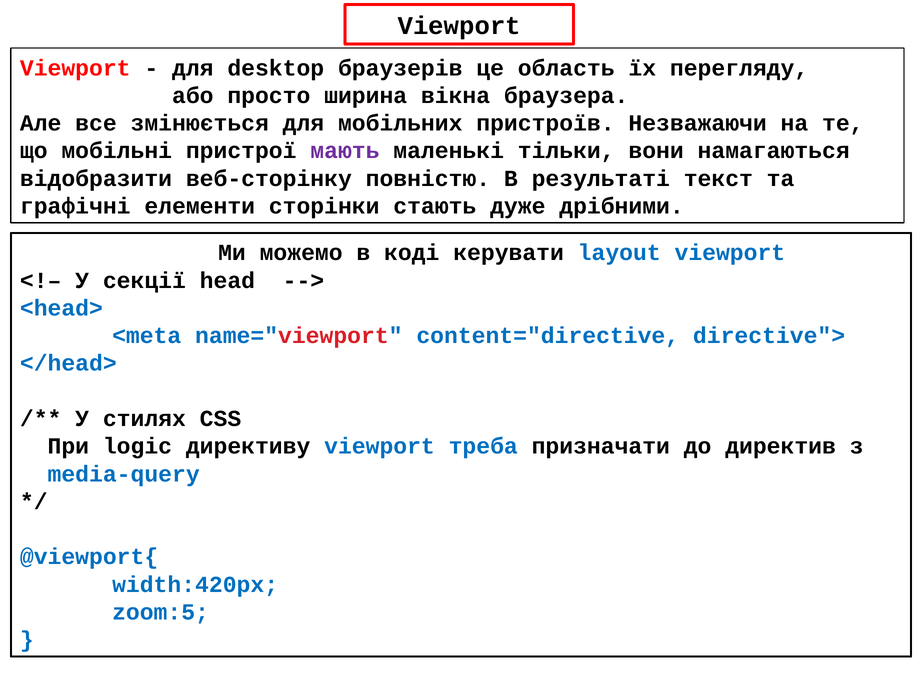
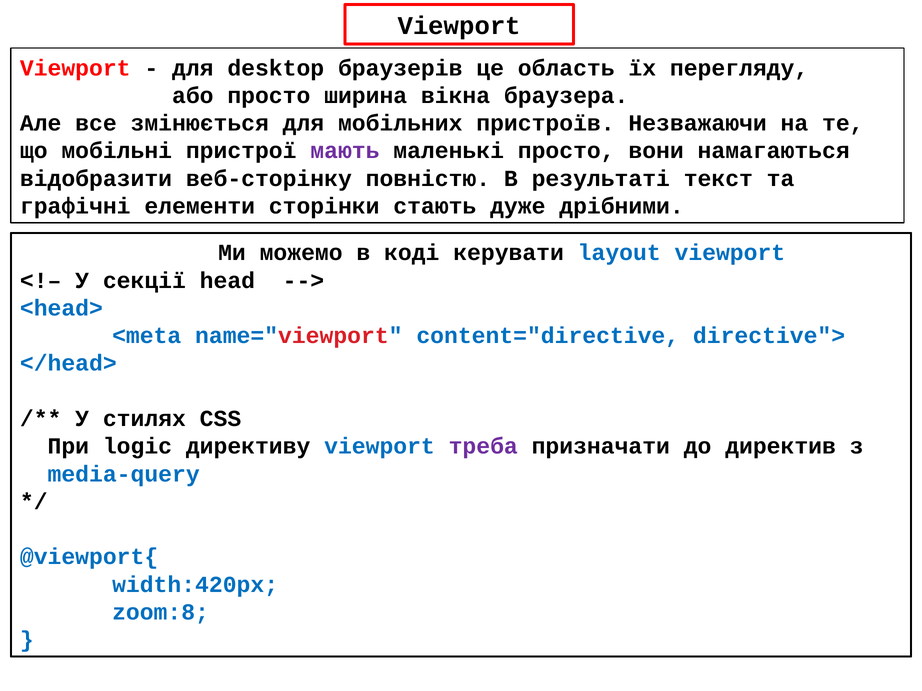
маленькі тільки: тільки -> просто (566, 151)
треба colour: blue -> purple (483, 447)
zoom:5: zoom:5 -> zoom:8 (161, 613)
